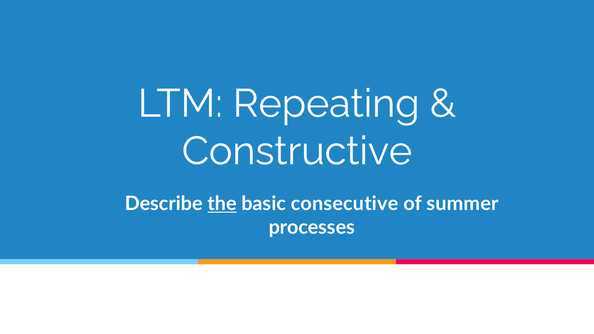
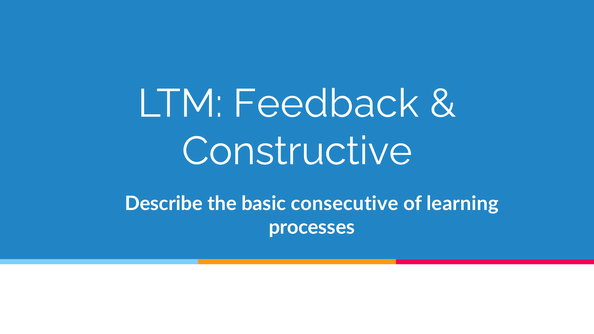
Repeating: Repeating -> Feedback (326, 104)
the underline: present -> none (222, 204)
summer: summer -> learning (463, 204)
